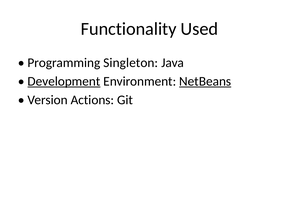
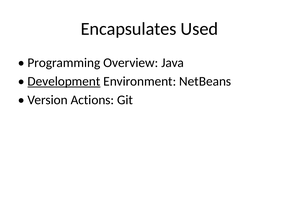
Functionality: Functionality -> Encapsulates (129, 29)
Singleton: Singleton -> Overview (131, 63)
NetBeans underline: present -> none (205, 81)
